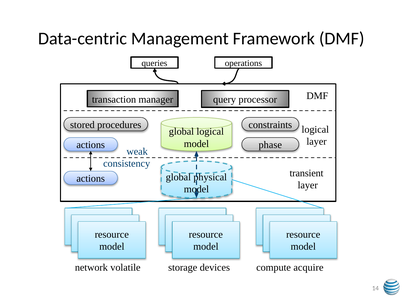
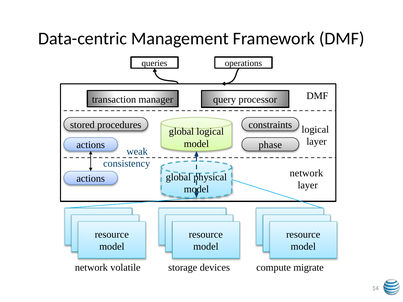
transient: transient -> network (306, 173)
acquire: acquire -> migrate (309, 268)
